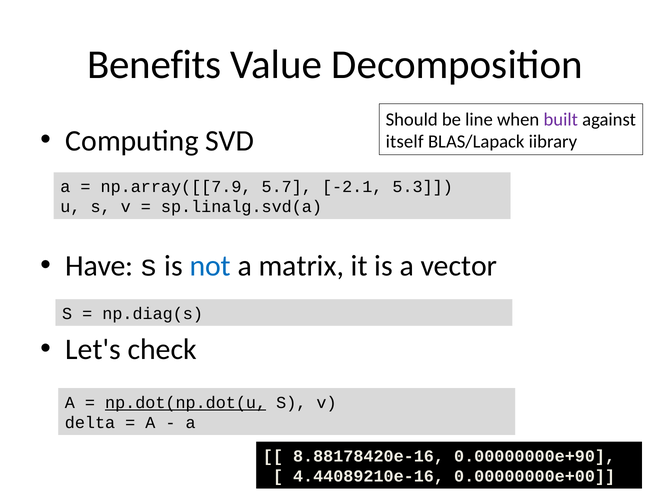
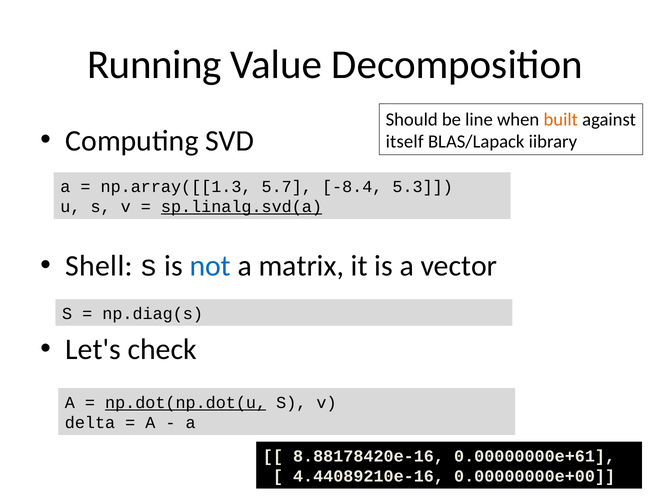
Benefits: Benefits -> Running (154, 65)
built colour: purple -> orange (561, 119)
np.array([[7.9: np.array([[7.9 -> np.array([[1.3 (176, 187)
-2.1: -2.1 -> -8.4 (352, 187)
sp.linalg.svd(a underline: none -> present (241, 207)
Have: Have -> Shell (99, 266)
0.00000000e+90: 0.00000000e+90 -> 0.00000000e+61 (535, 457)
